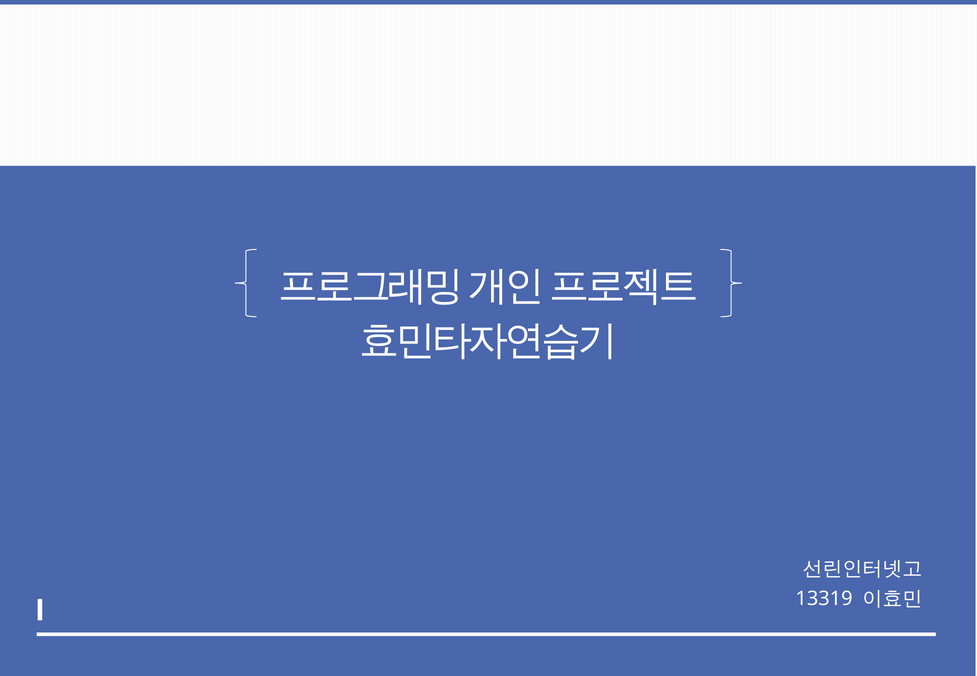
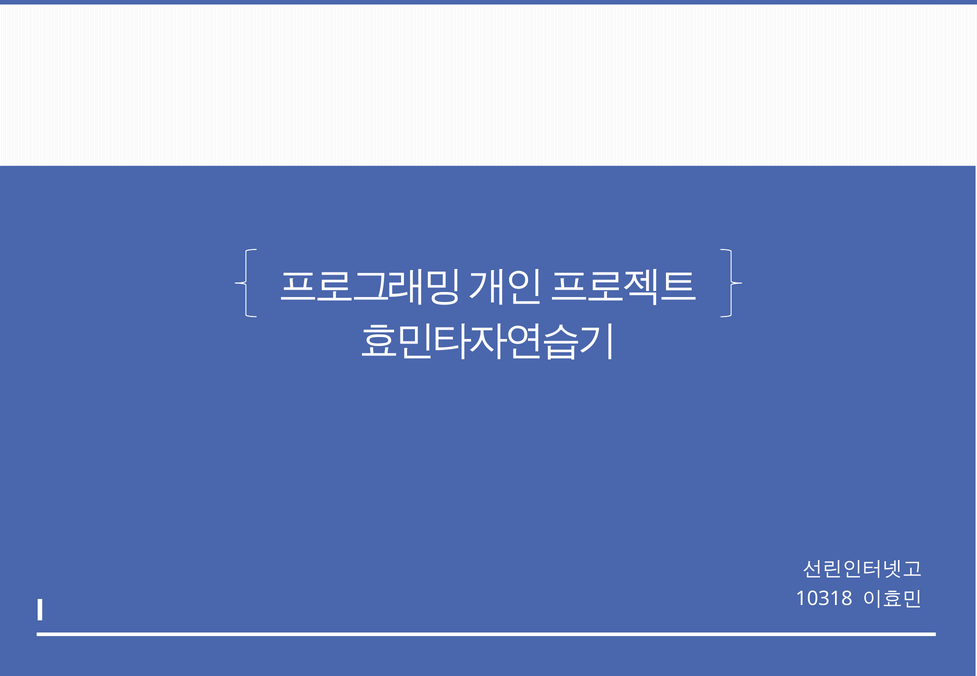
13319: 13319 -> 10318 (824, 599)
